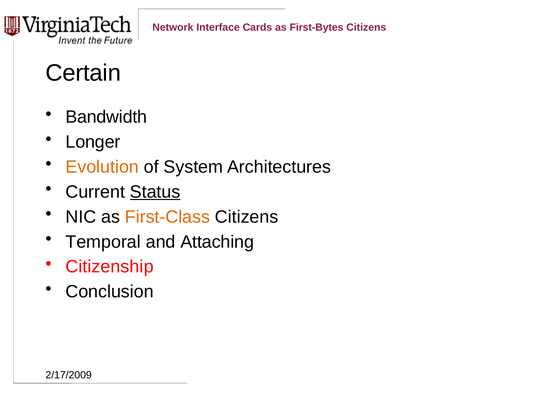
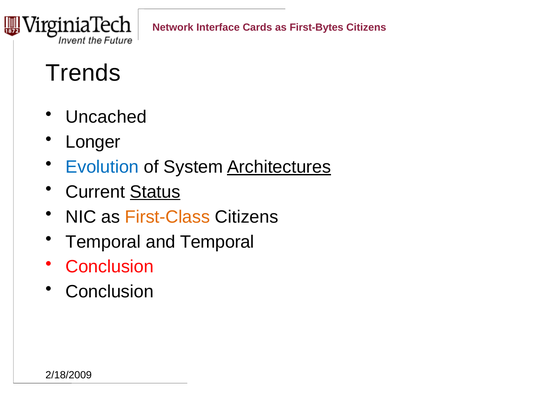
Certain: Certain -> Trends (83, 73)
Bandwidth: Bandwidth -> Uncached (106, 117)
Evolution colour: orange -> blue (102, 167)
Architectures underline: none -> present (279, 167)
and Attaching: Attaching -> Temporal (217, 242)
Citizenship: Citizenship -> Conclusion (110, 267)
2/17/2009: 2/17/2009 -> 2/18/2009 (69, 375)
